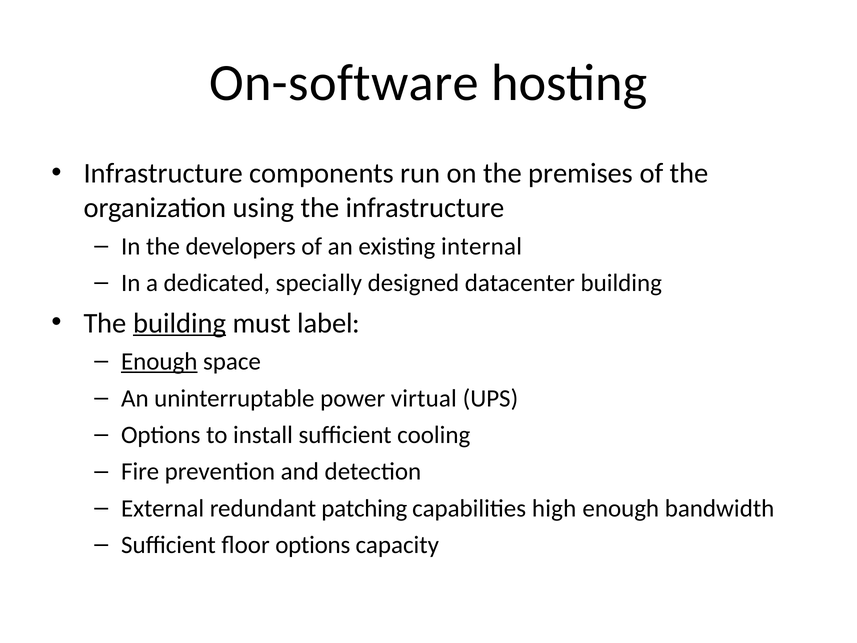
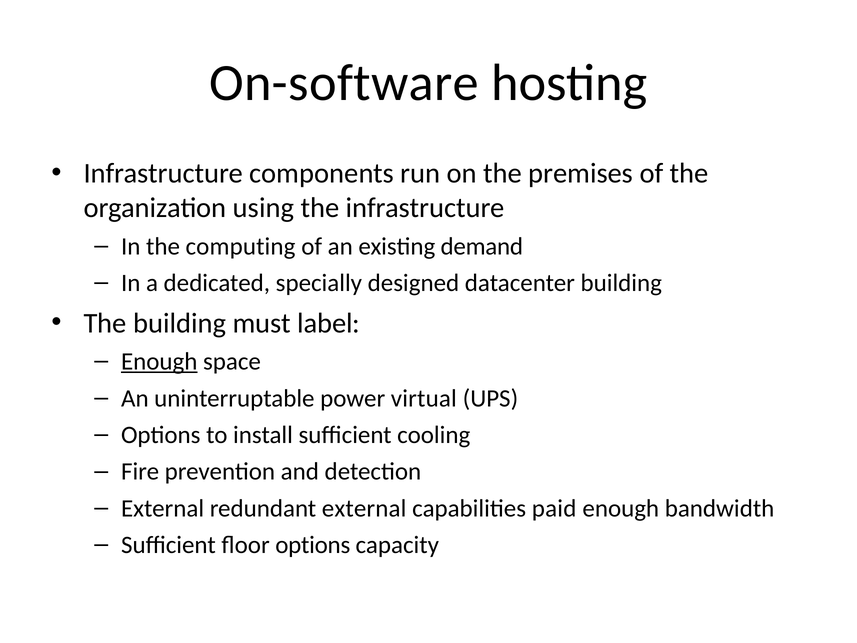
developers: developers -> computing (241, 246)
internal: internal -> demand (482, 246)
building underline: present -> none (180, 323)
redundant patching: patching -> external (364, 508)
high: high -> paid (554, 508)
